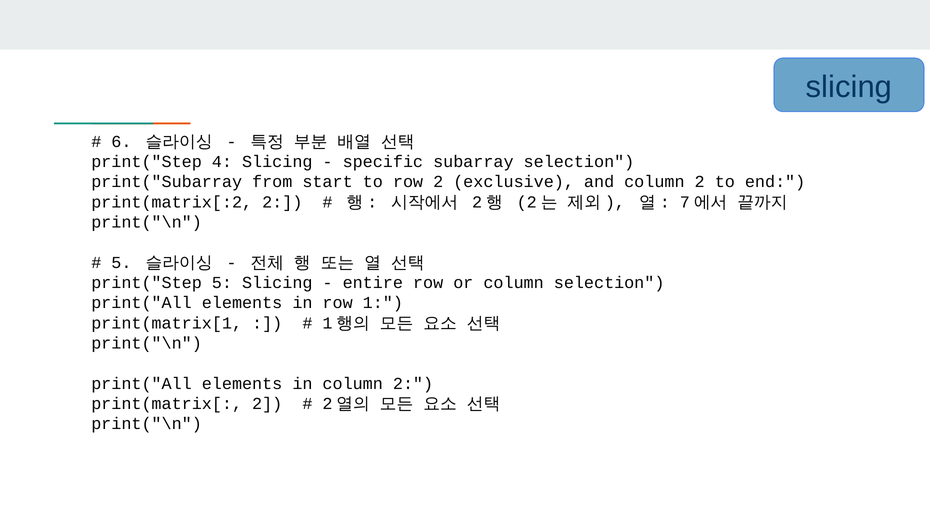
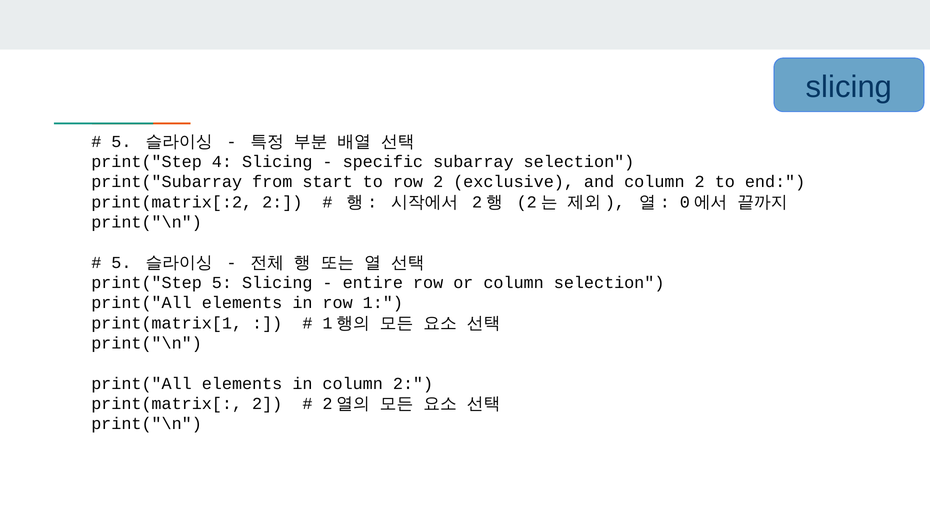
6: 6 -> 5 (121, 142)
7: 7 -> 0 (685, 202)
